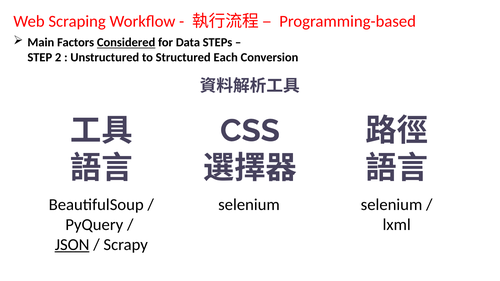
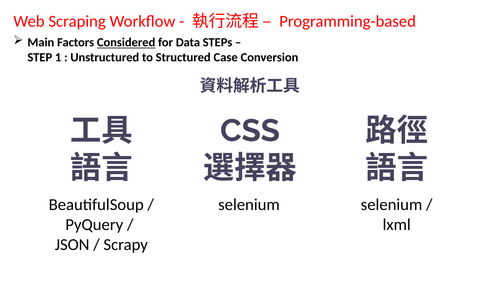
2: 2 -> 1 (58, 58)
Each: Each -> Case (226, 58)
JSON underline: present -> none (72, 245)
